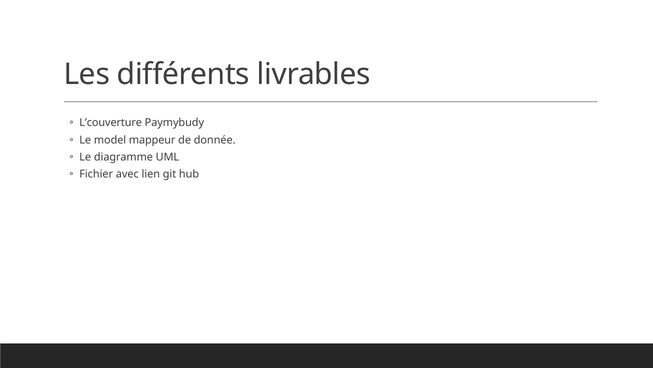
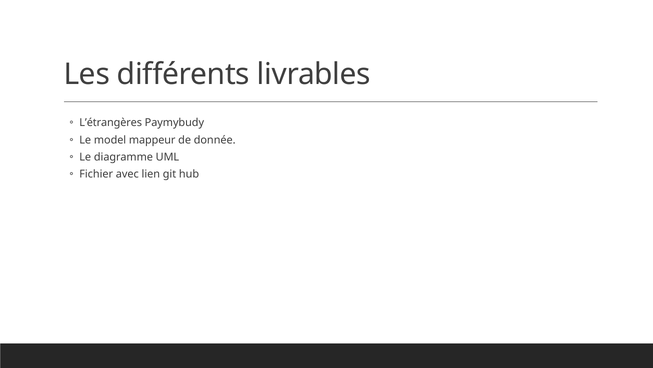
L’couverture: L’couverture -> L’étrangères (111, 123)
